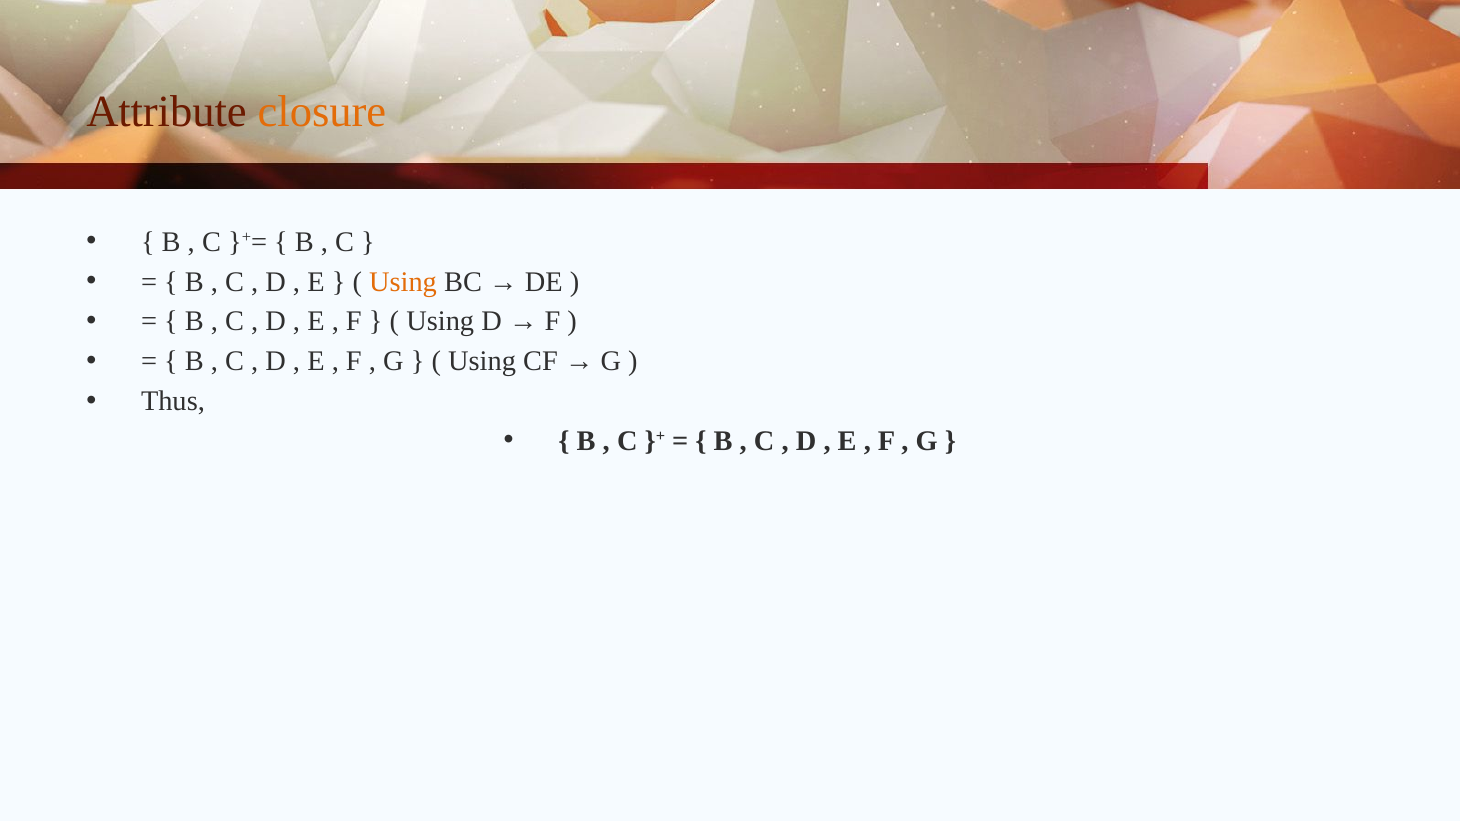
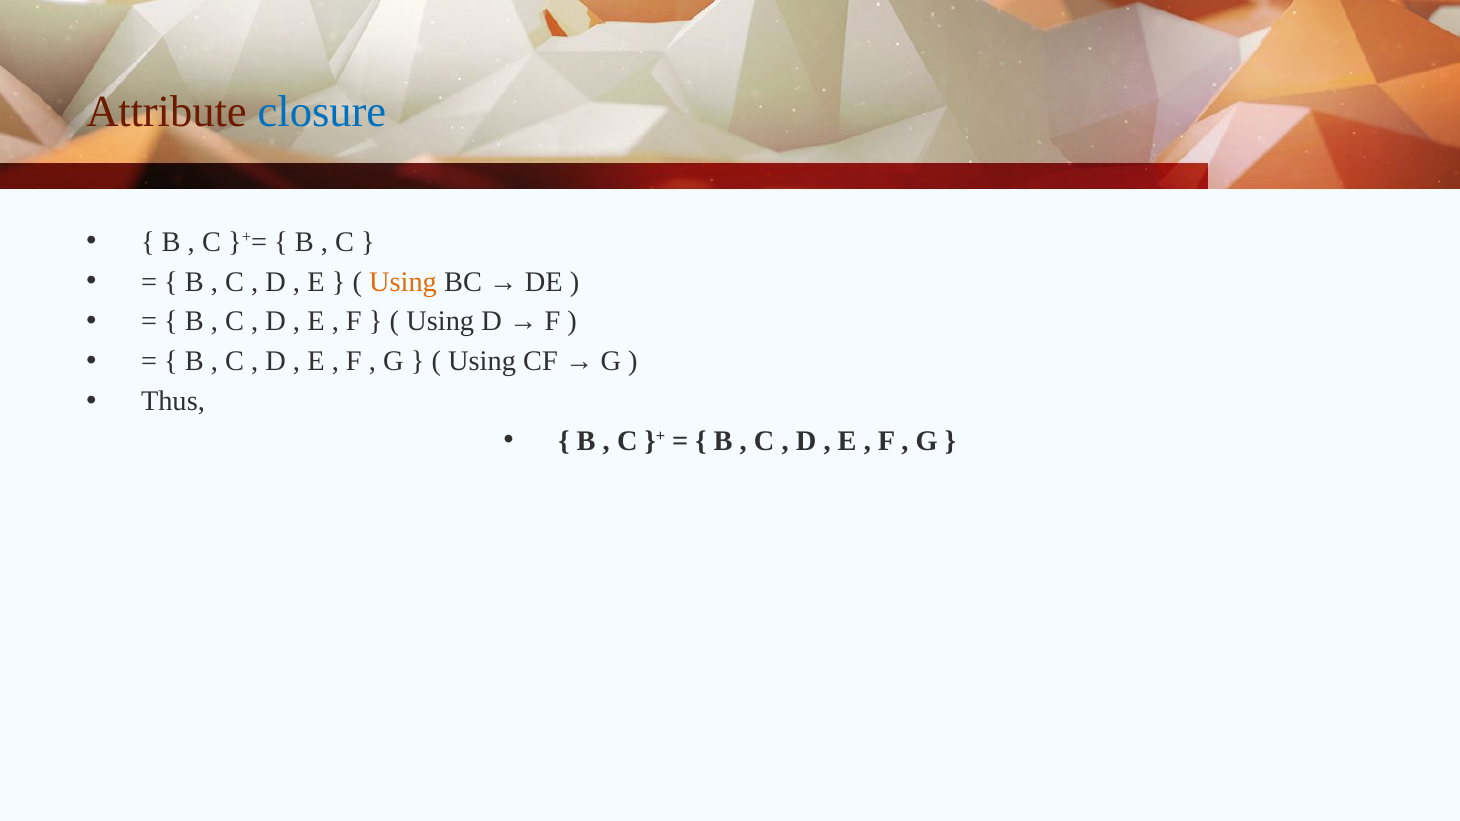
closure colour: orange -> blue (322, 111)
